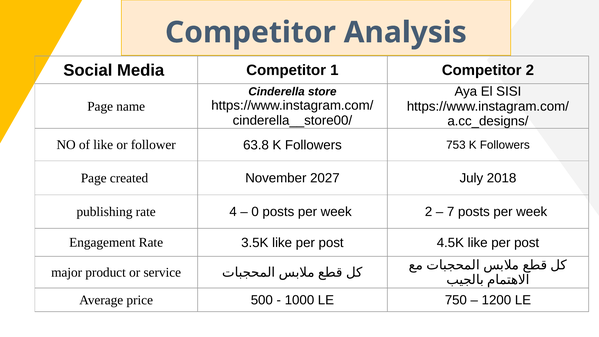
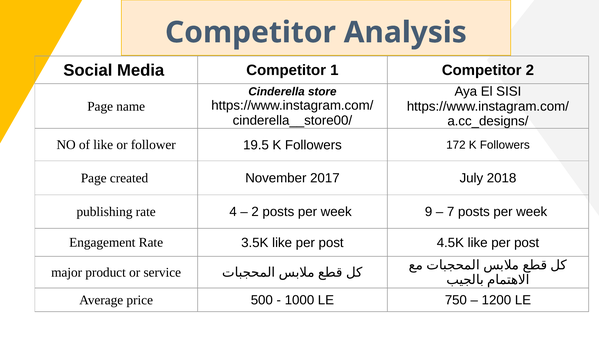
63.8: 63.8 -> 19.5 (256, 145)
753: 753 -> 172 (456, 145)
2027: 2027 -> 2017 (325, 178)
0: 0 -> 2 (255, 212)
week 2: 2 -> 9 (429, 212)
